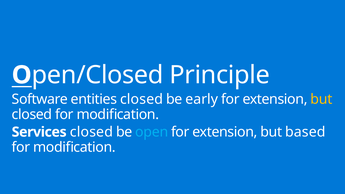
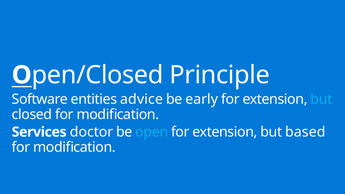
entities closed: closed -> advice (142, 99)
but colour: yellow -> light blue (321, 99)
Services closed: closed -> doctor (92, 132)
